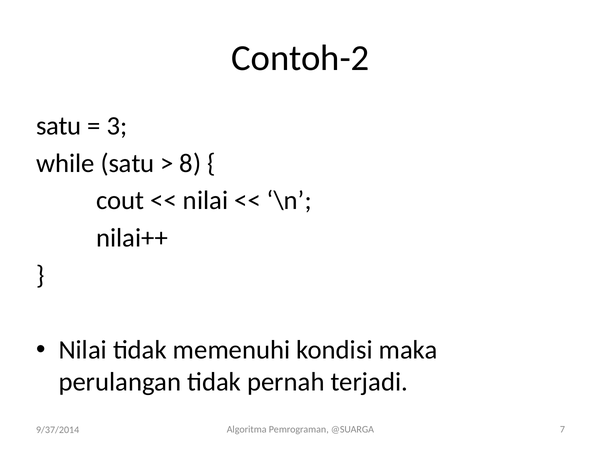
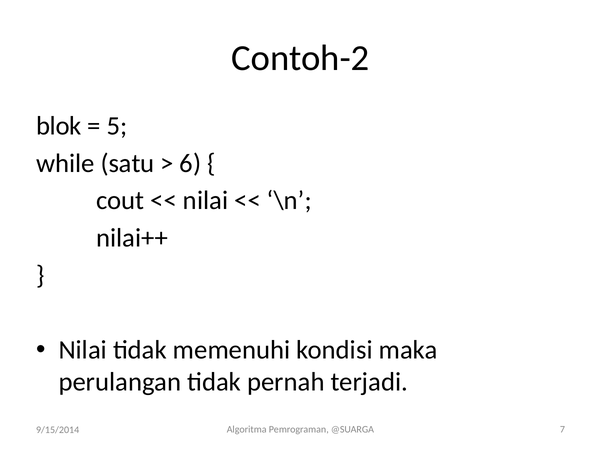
satu: satu -> blok (59, 126)
3: 3 -> 5 (117, 126)
8: 8 -> 6 (190, 164)
9/37/2014: 9/37/2014 -> 9/15/2014 (58, 430)
